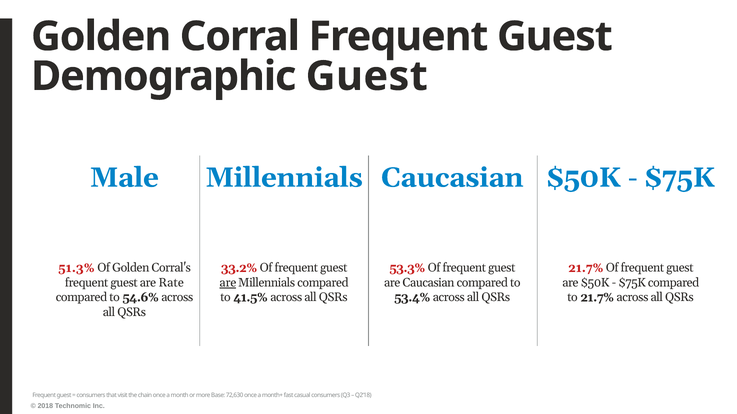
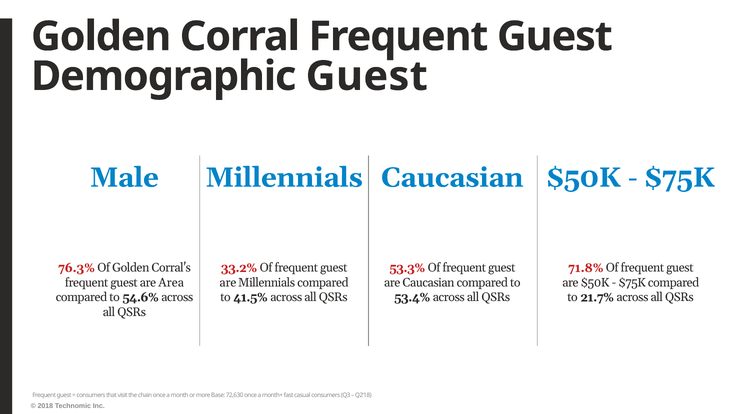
51.3%: 51.3% -> 76.3% (76, 268)
21.7%: 21.7% -> 71.8% (586, 268)
Rate: Rate -> Area (171, 283)
are underline: present -> none (228, 283)
